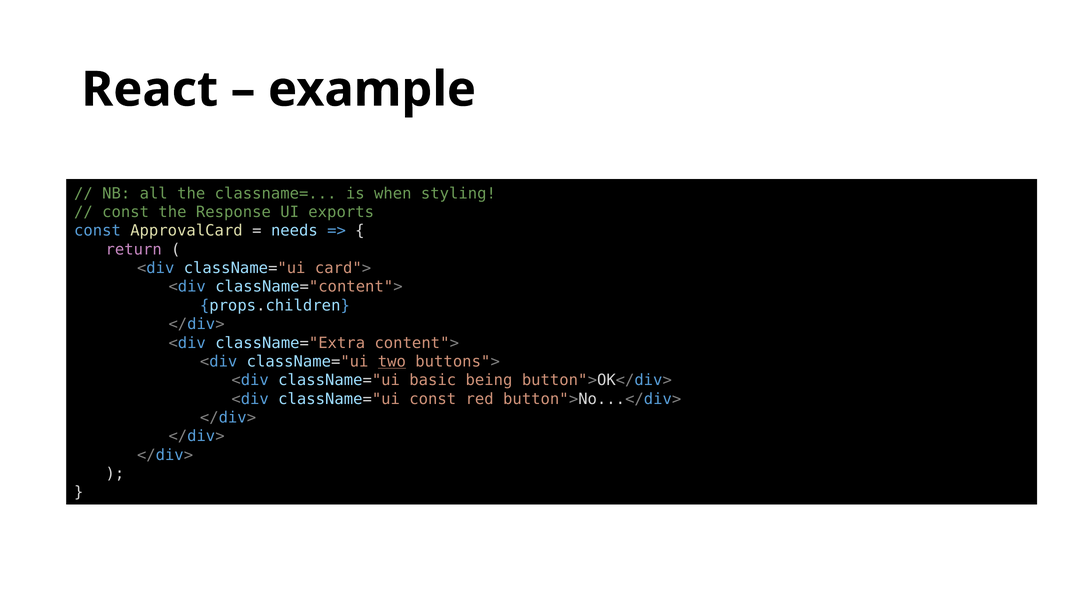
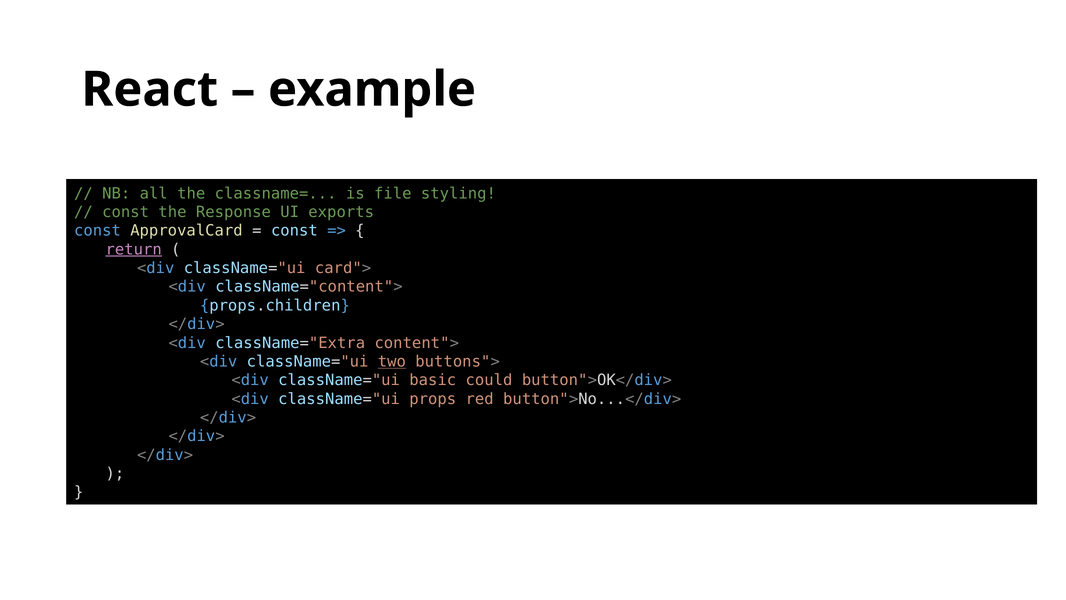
when: when -> file (393, 193)
needs: needs -> const (294, 231)
return underline: none -> present (134, 249)
being: being -> could (489, 380)
className="ui const: const -> props (433, 399)
